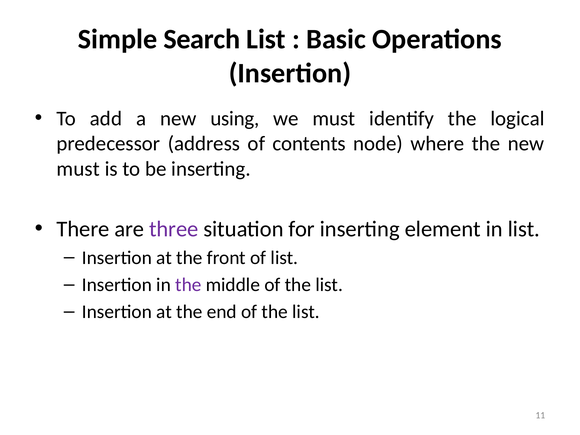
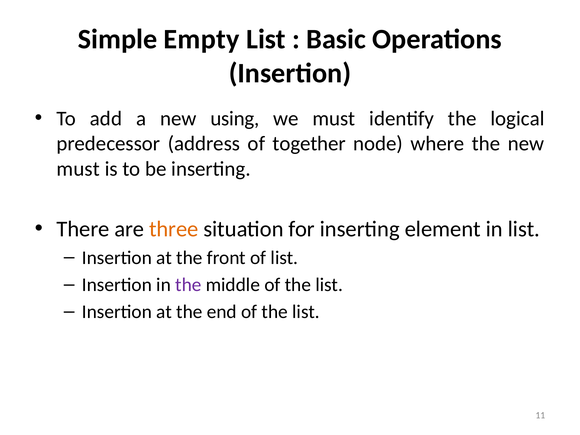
Search: Search -> Empty (202, 39)
contents: contents -> together (309, 144)
three colour: purple -> orange (174, 229)
